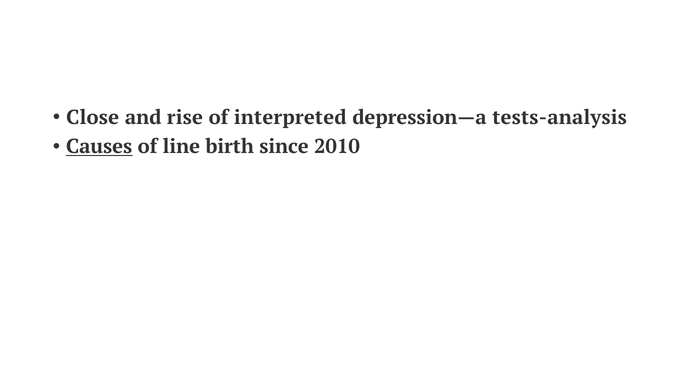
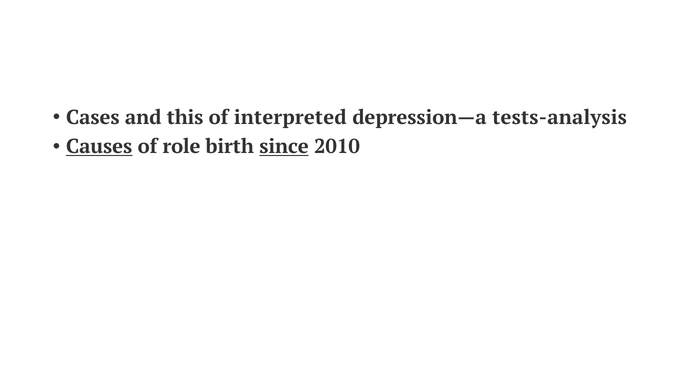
Close: Close -> Cases (93, 118)
rise: rise -> this (185, 118)
line: line -> role (181, 147)
since underline: none -> present (284, 147)
